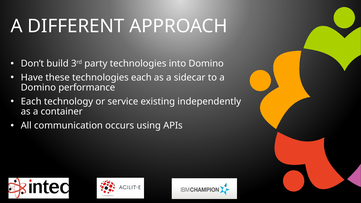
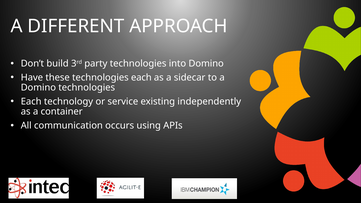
Domino performance: performance -> technologies (87, 88)
